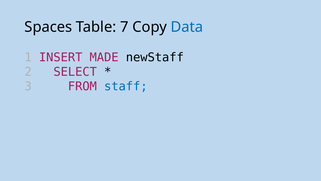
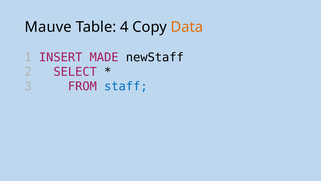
Spaces: Spaces -> Mauve (48, 27)
7: 7 -> 4 (124, 27)
Data colour: blue -> orange (187, 27)
